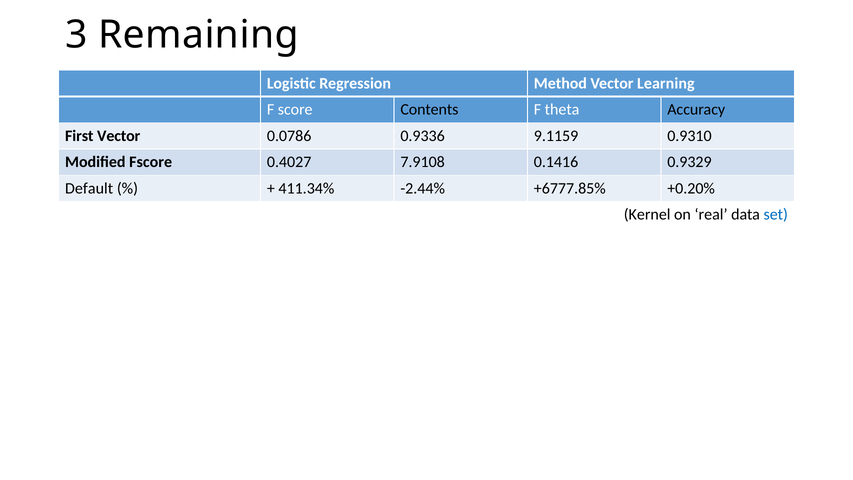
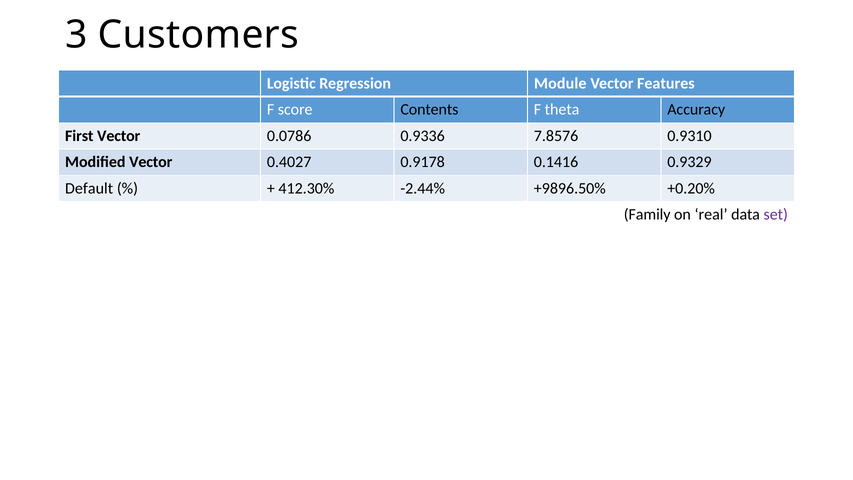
Remaining: Remaining -> Customers (198, 35)
Method: Method -> Module (560, 83)
Learning: Learning -> Features (666, 83)
9.1159: 9.1159 -> 7.8576 (556, 136)
Modified Fscore: Fscore -> Vector (151, 162)
7.9108: 7.9108 -> 0.9178 (423, 162)
411.34%: 411.34% -> 412.30% (306, 188)
+6777.85%: +6777.85% -> +9896.50% (570, 188)
Kernel: Kernel -> Family (647, 214)
set colour: blue -> purple (776, 214)
